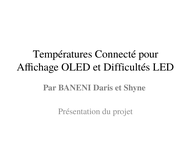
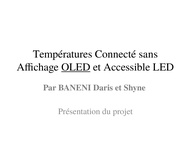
pour: pour -> sans (148, 54)
OLED underline: none -> present (76, 67)
Difficultés: Difficultés -> Accessible (127, 67)
